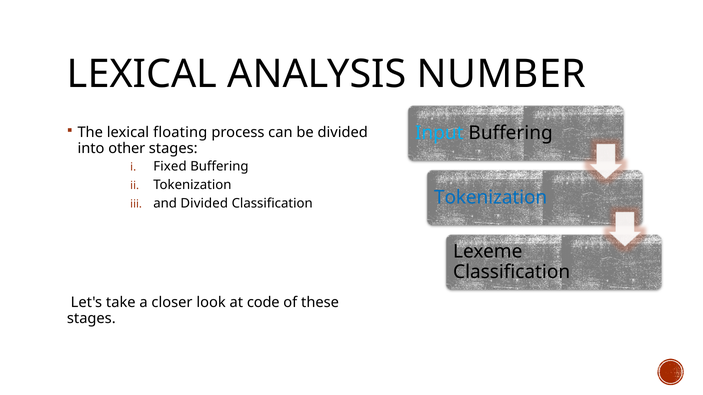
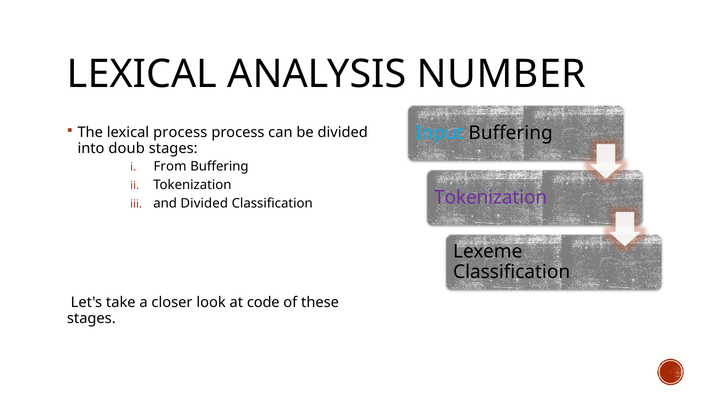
lexical floating: floating -> process (180, 133)
other: other -> doub (127, 149)
Fixed: Fixed -> From (170, 167)
Tokenization colour: blue -> purple (491, 198)
